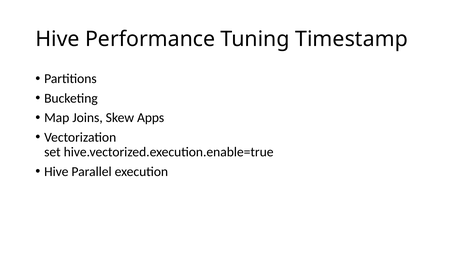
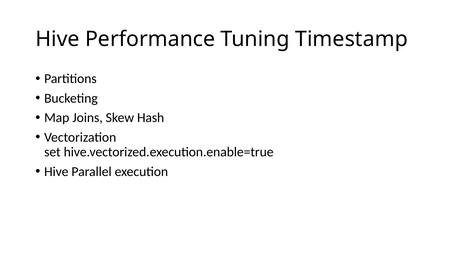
Apps: Apps -> Hash (151, 118)
